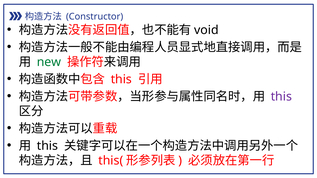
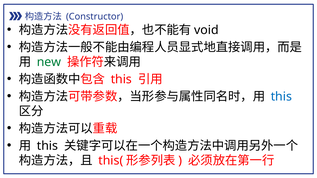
this colour: purple -> blue (281, 97)
